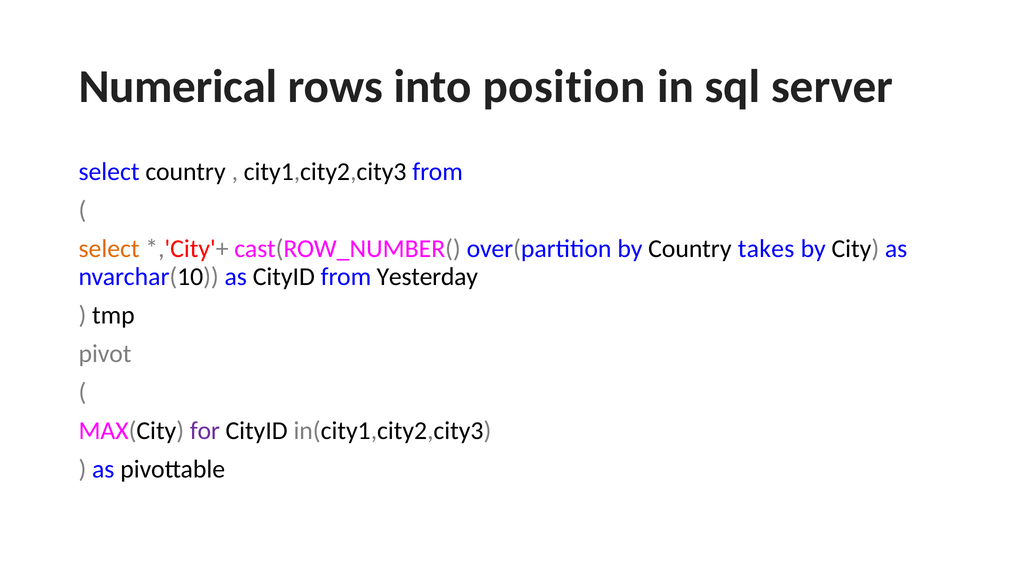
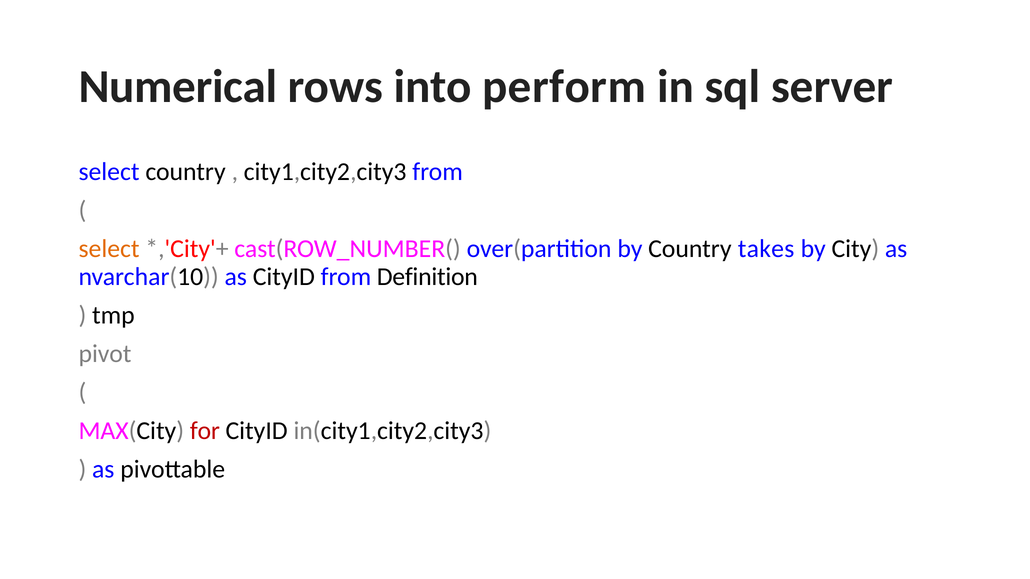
position: position -> perform (564, 87)
Yesterday: Yesterday -> Definition (427, 277)
for colour: purple -> red (205, 431)
